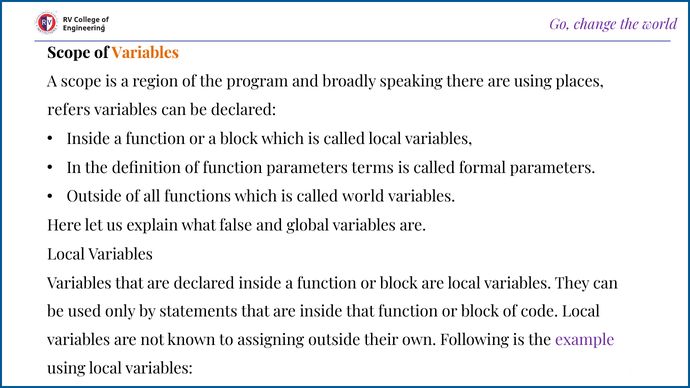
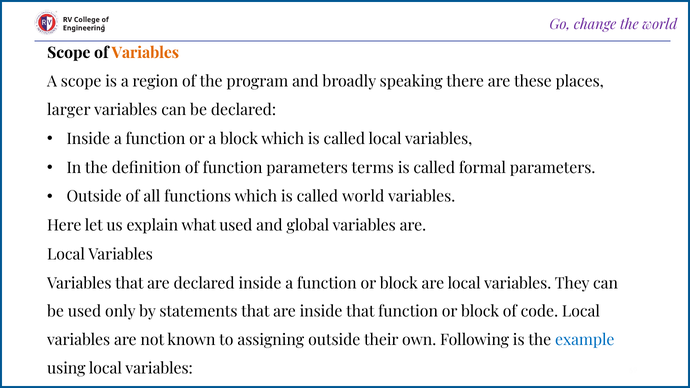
are using: using -> these (533, 82)
refers: refers -> larger (69, 110)
what false: false -> used (236, 226)
example colour: purple -> blue (585, 340)
